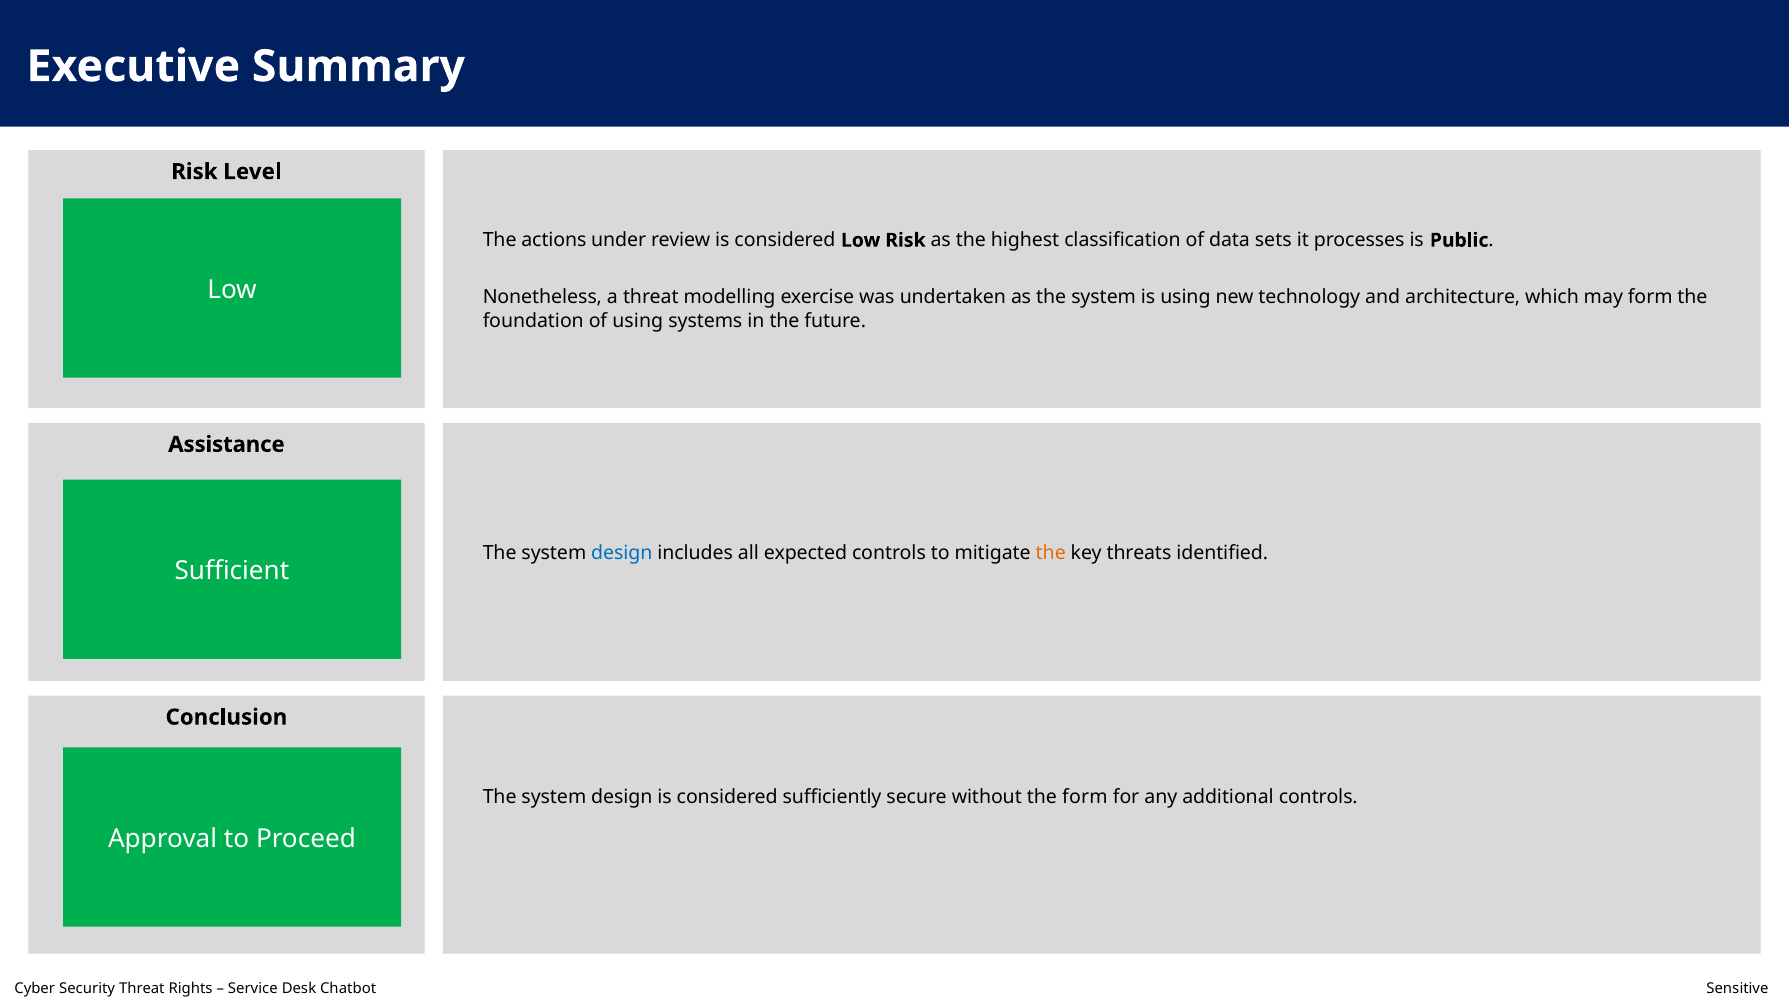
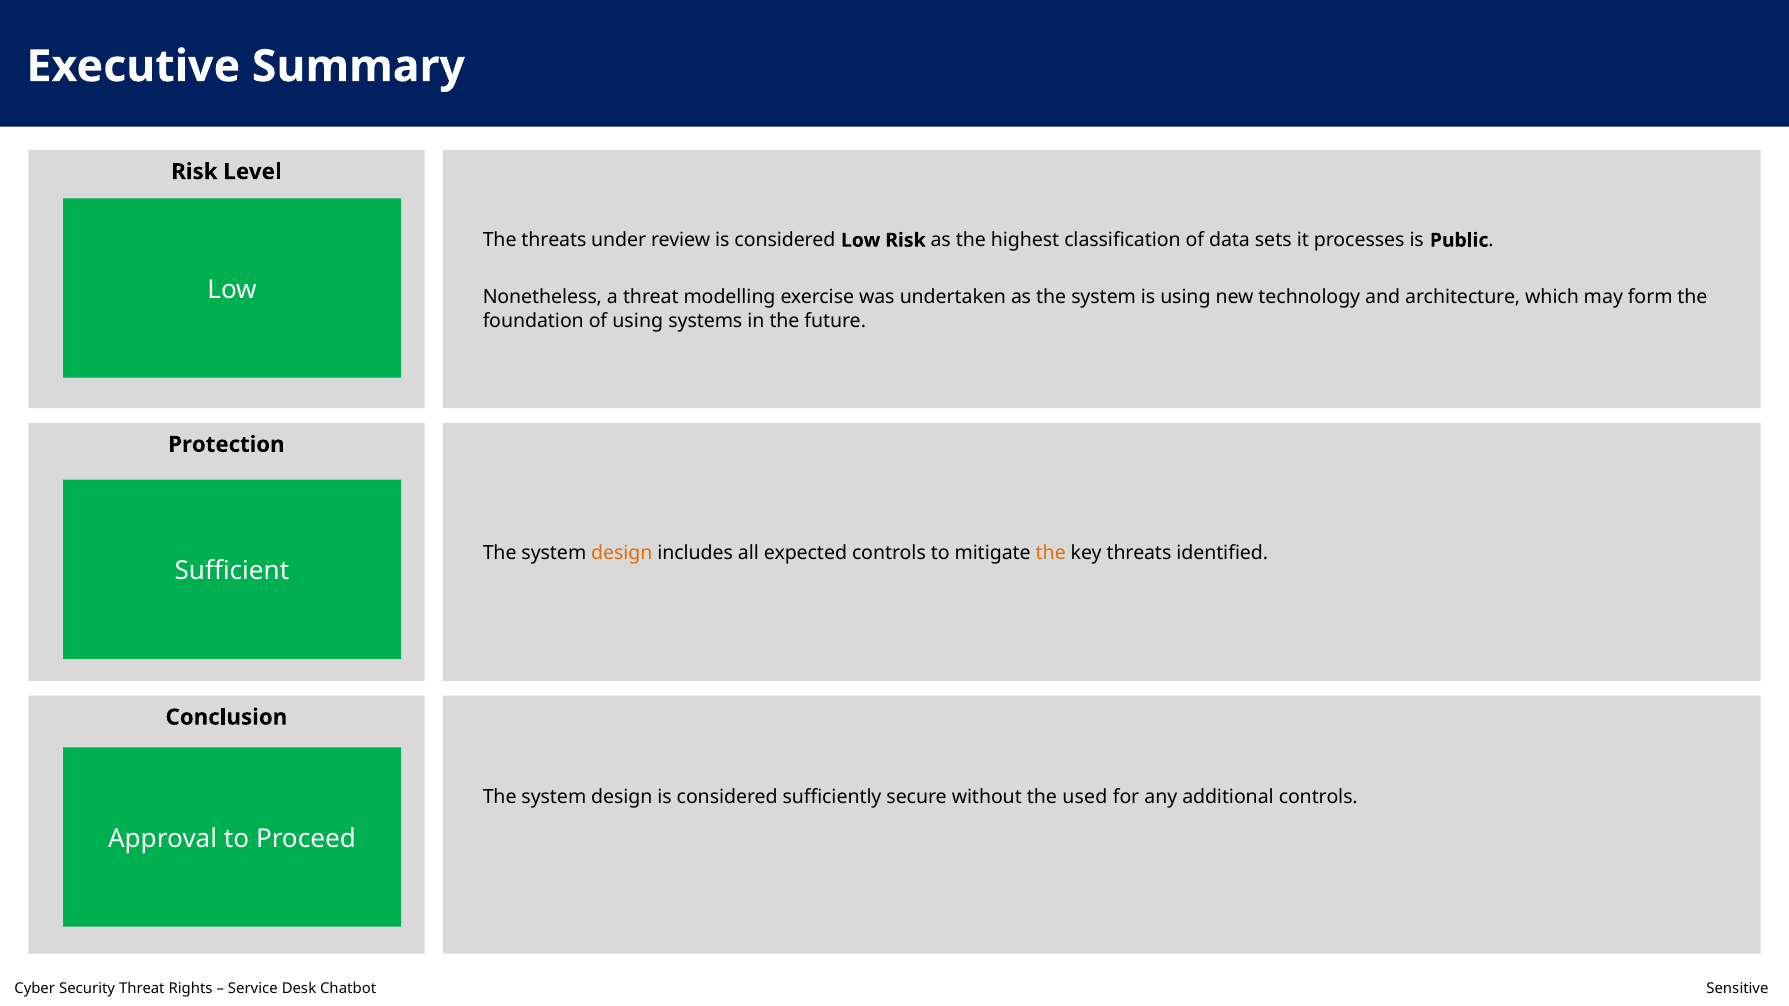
The actions: actions -> threats (554, 240)
Assistance: Assistance -> Protection (226, 445)
design colour: blue -> orange (622, 553)
the form: form -> used (1085, 798)
